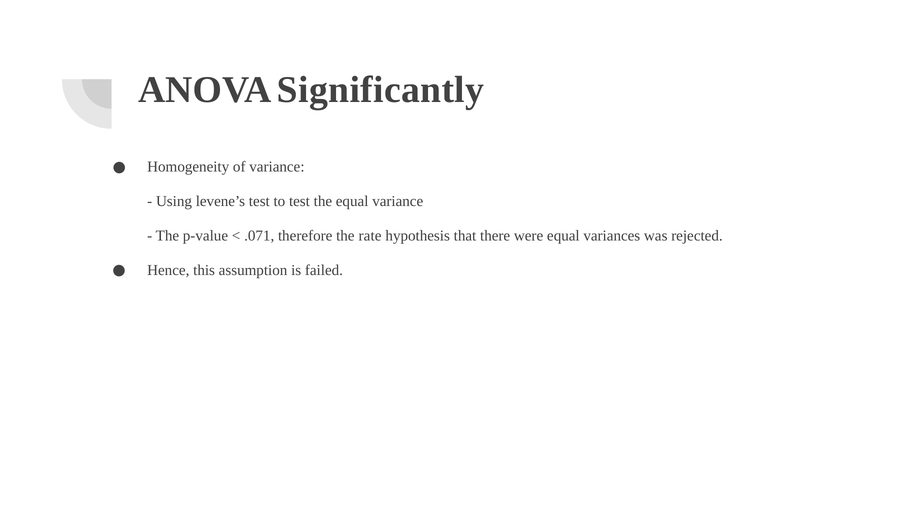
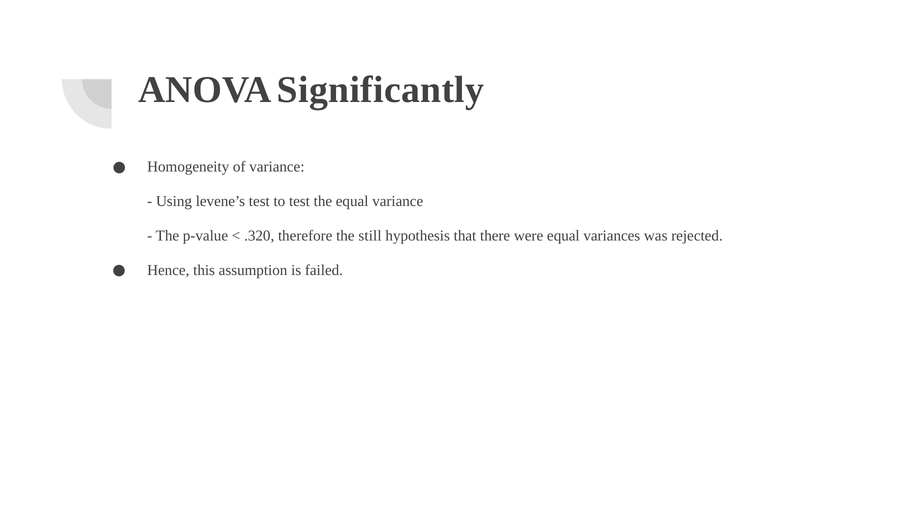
.071: .071 -> .320 (259, 236)
rate: rate -> still (370, 236)
